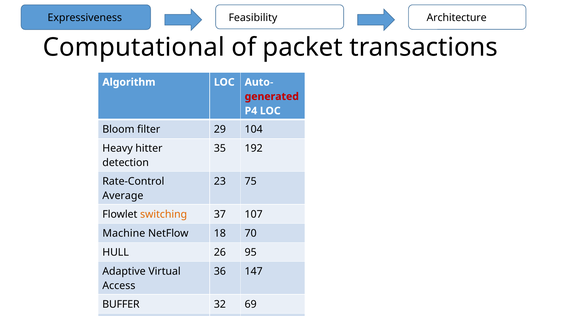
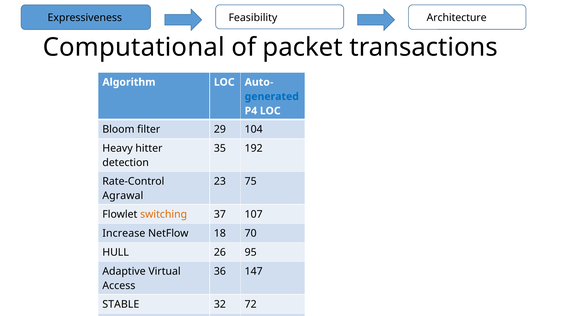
generated colour: red -> blue (272, 96)
Average: Average -> Agrawal (123, 195)
Machine: Machine -> Increase (124, 233)
BUFFER: BUFFER -> STABLE (121, 304)
69: 69 -> 72 (251, 304)
